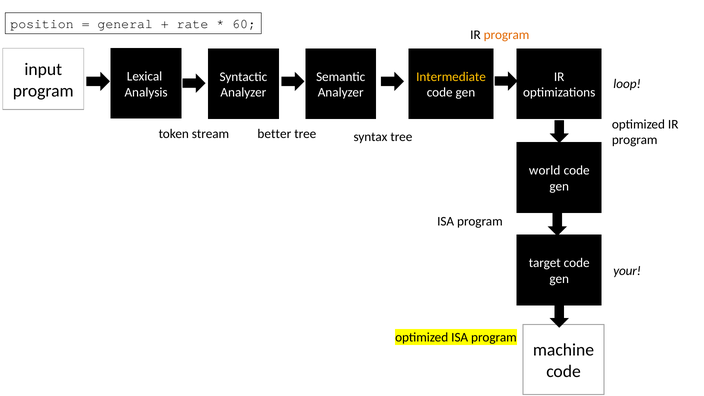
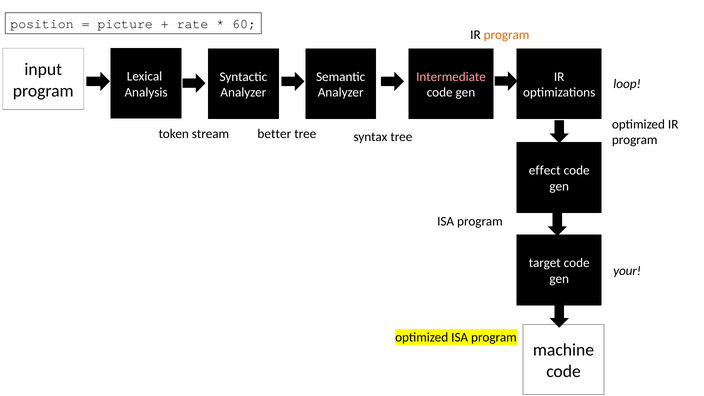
general: general -> picture (125, 24)
Intermediate colour: yellow -> pink (451, 77)
world: world -> effect (545, 170)
